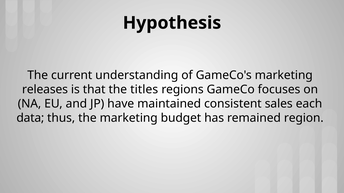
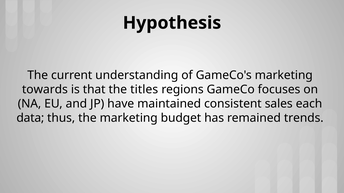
releases: releases -> towards (45, 90)
region: region -> trends (304, 118)
